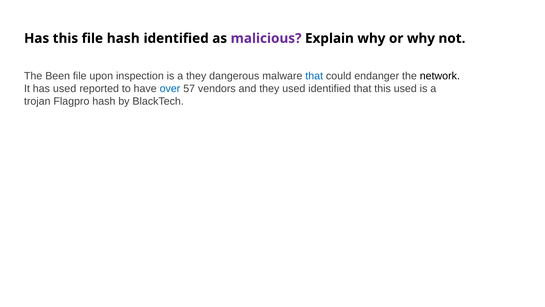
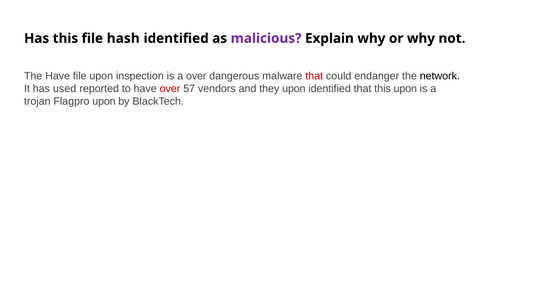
The Been: Been -> Have (58, 76)
a they: they -> over (196, 76)
that colour: blue -> red (314, 76)
over colour: blue -> red (170, 88)
they used: used -> upon (294, 88)
this used: used -> upon (405, 88)
Flagpro hash: hash -> upon (104, 101)
